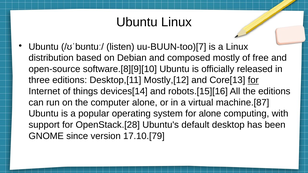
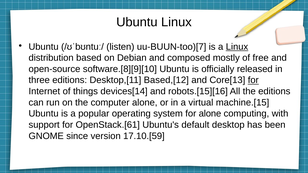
Linux underline: none -> present (237, 47)
Mostly,[12: Mostly,[12 -> Based,[12 (166, 80)
machine.[87: machine.[87 -> machine.[15 (243, 103)
OpenStack.[28: OpenStack.[28 -> OpenStack.[61 (108, 125)
17.10.[79: 17.10.[79 -> 17.10.[59 (144, 136)
